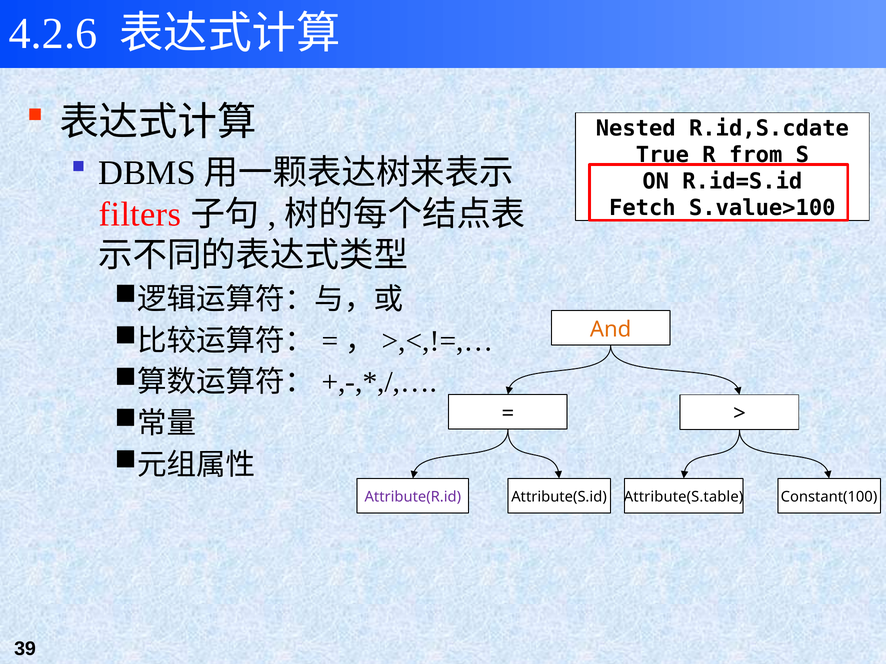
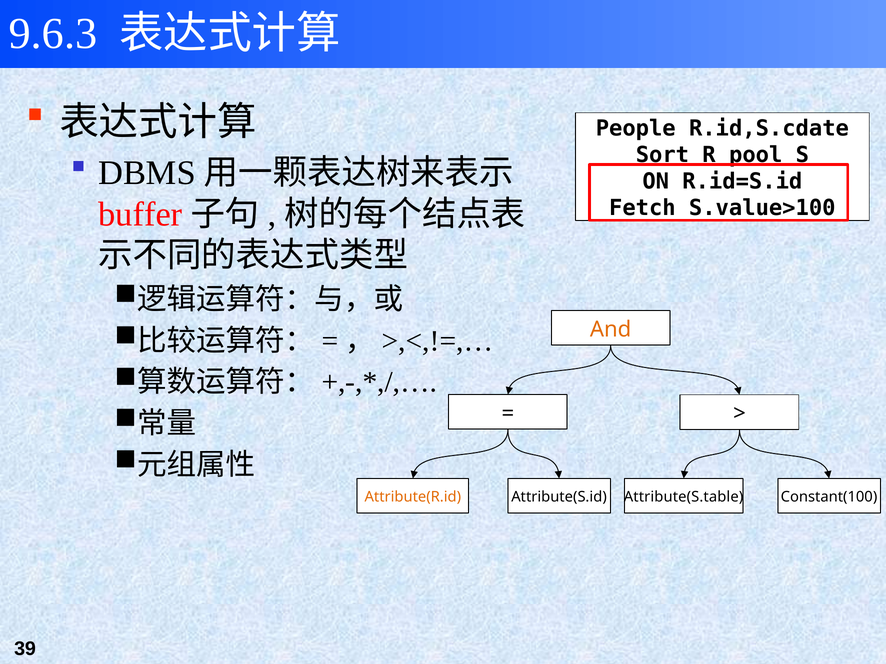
4.2.6: 4.2.6 -> 9.6.3 (53, 34)
Nested: Nested -> People (636, 128)
True: True -> Sort (662, 155)
from: from -> pool (756, 155)
filters: filters -> buffer (140, 214)
Attribute(R.id colour: purple -> orange (413, 497)
